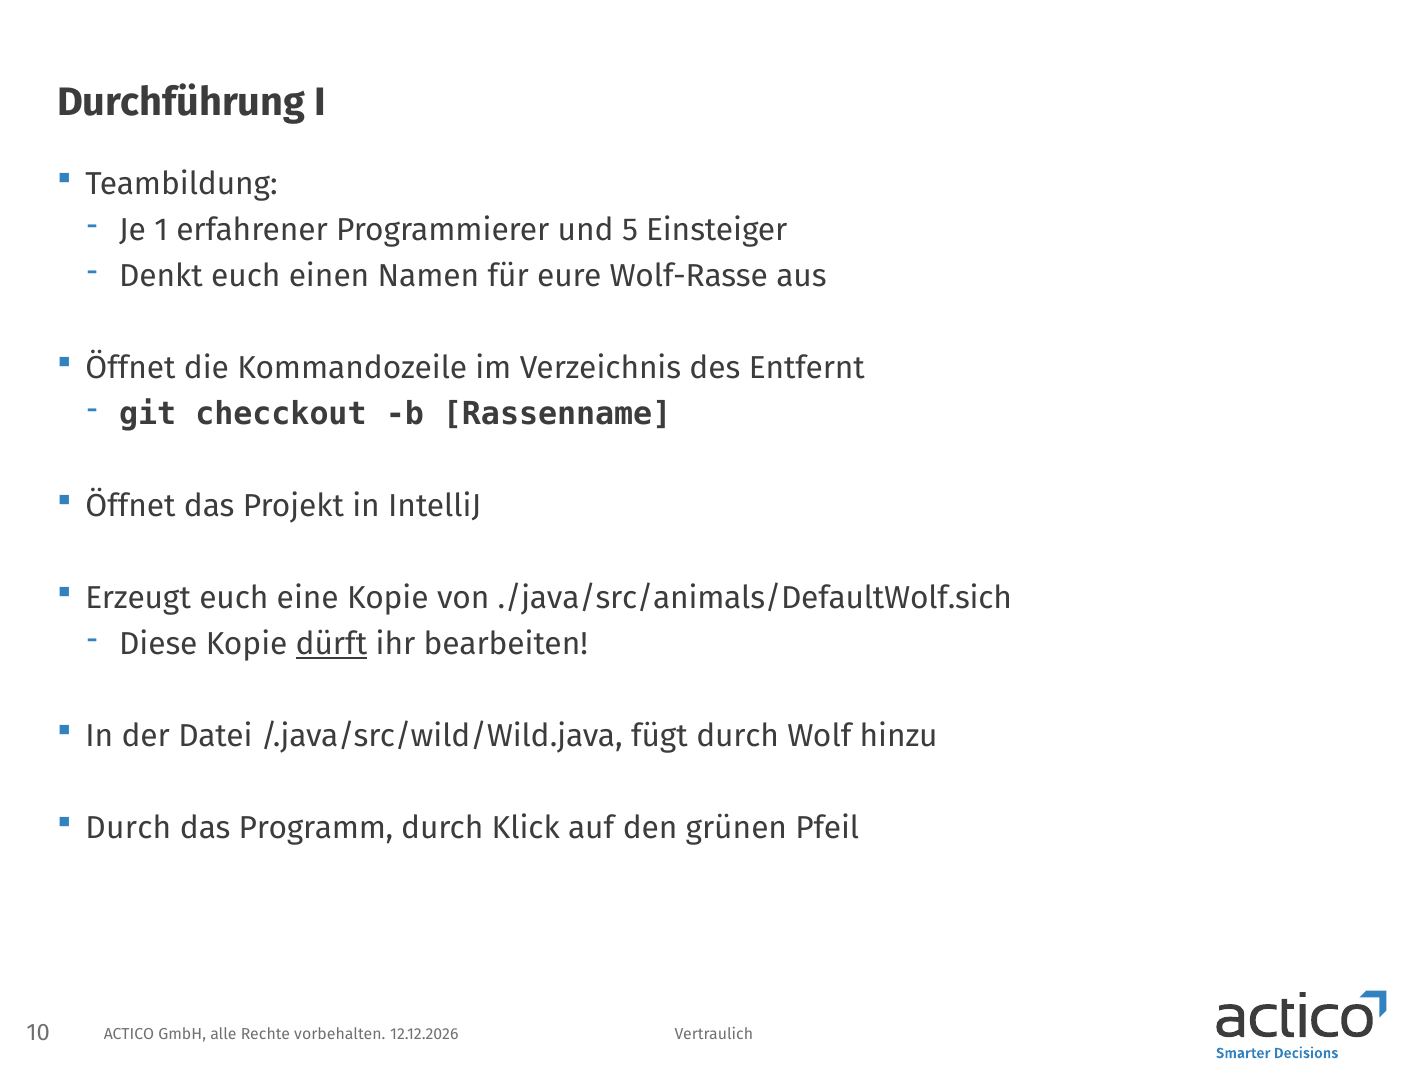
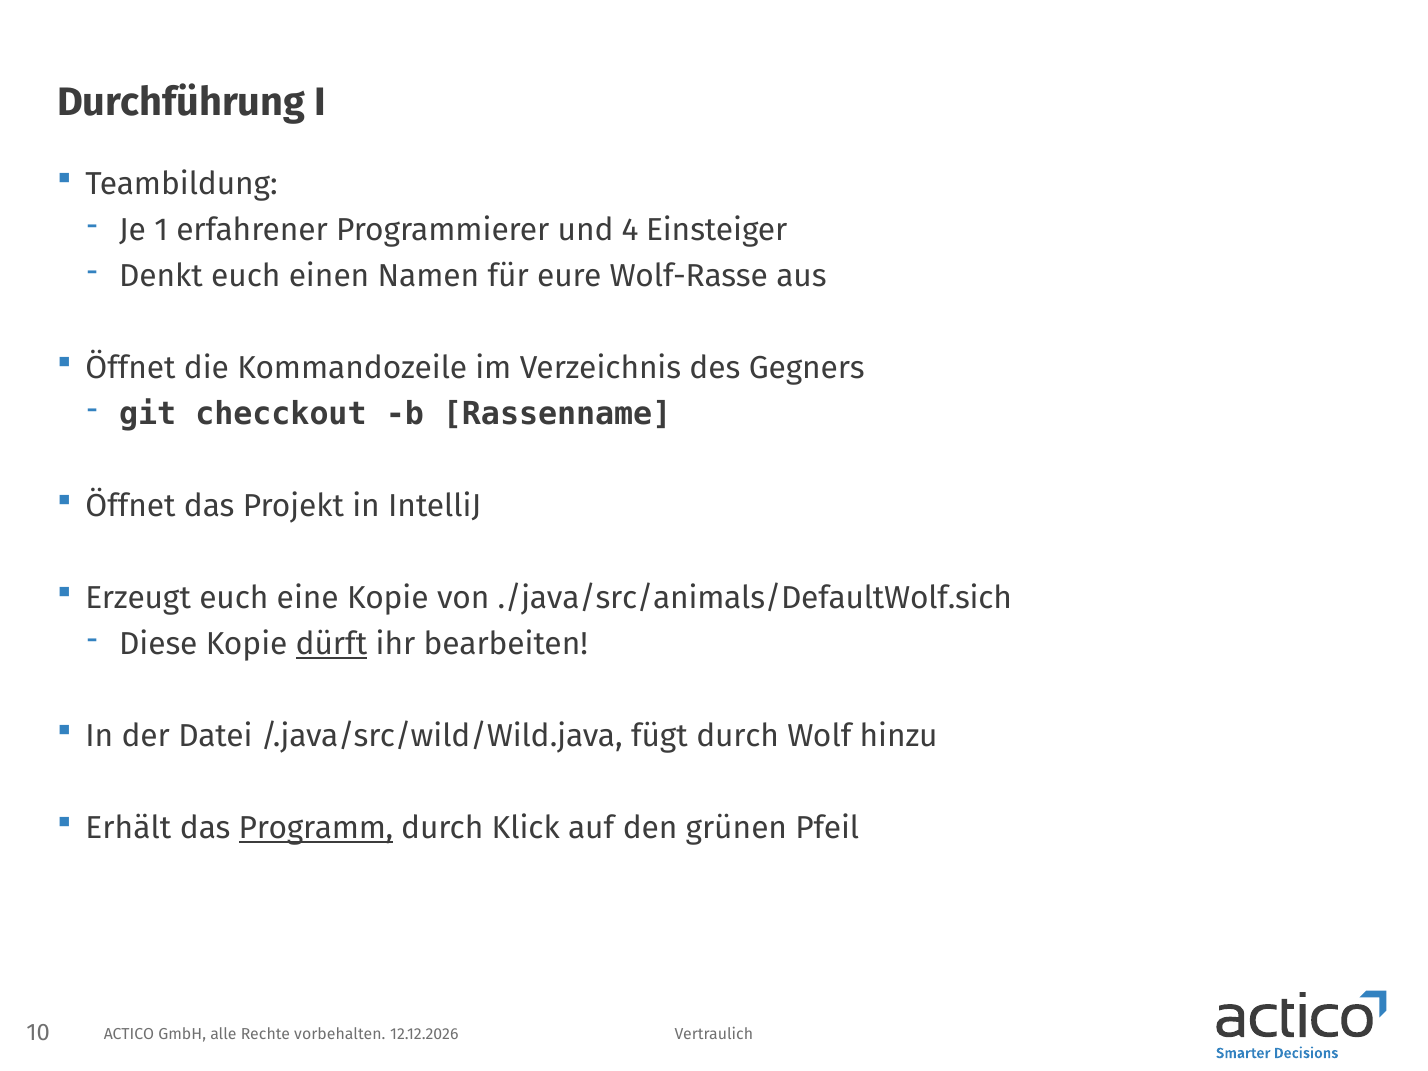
5: 5 -> 4 (630, 230)
Entfernt: Entfernt -> Gegners (807, 368)
Durch: Durch -> Erhält (128, 828)
Programm underline: none -> present (316, 828)
